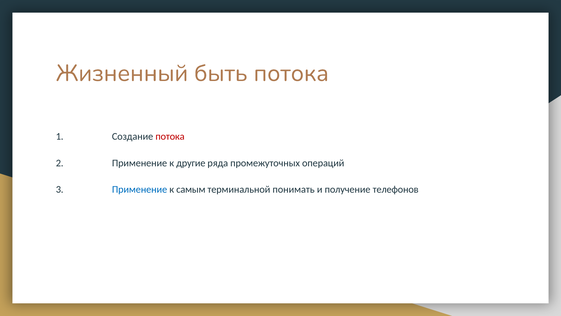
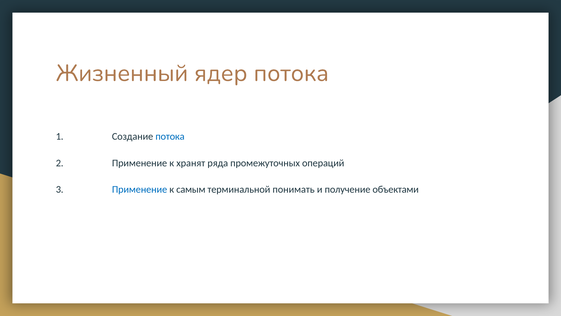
быть: быть -> ядер (221, 73)
потока colour: red -> blue (170, 136)
другие: другие -> хранят (191, 163)
телефонов: телефонов -> объектами (396, 189)
